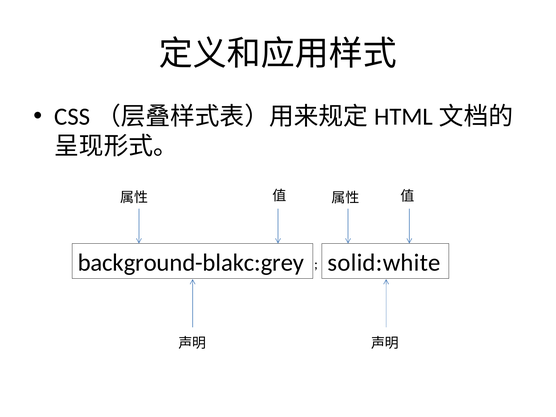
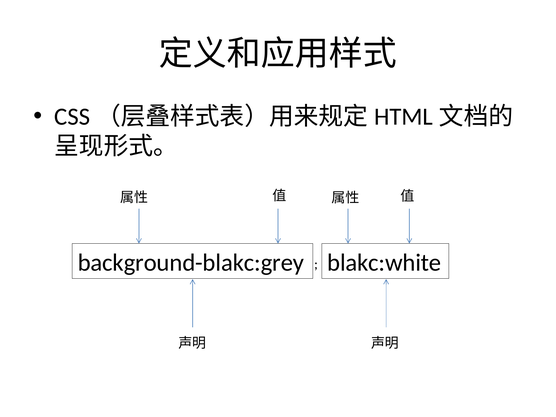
solid:white: solid:white -> blakc:white (384, 263)
